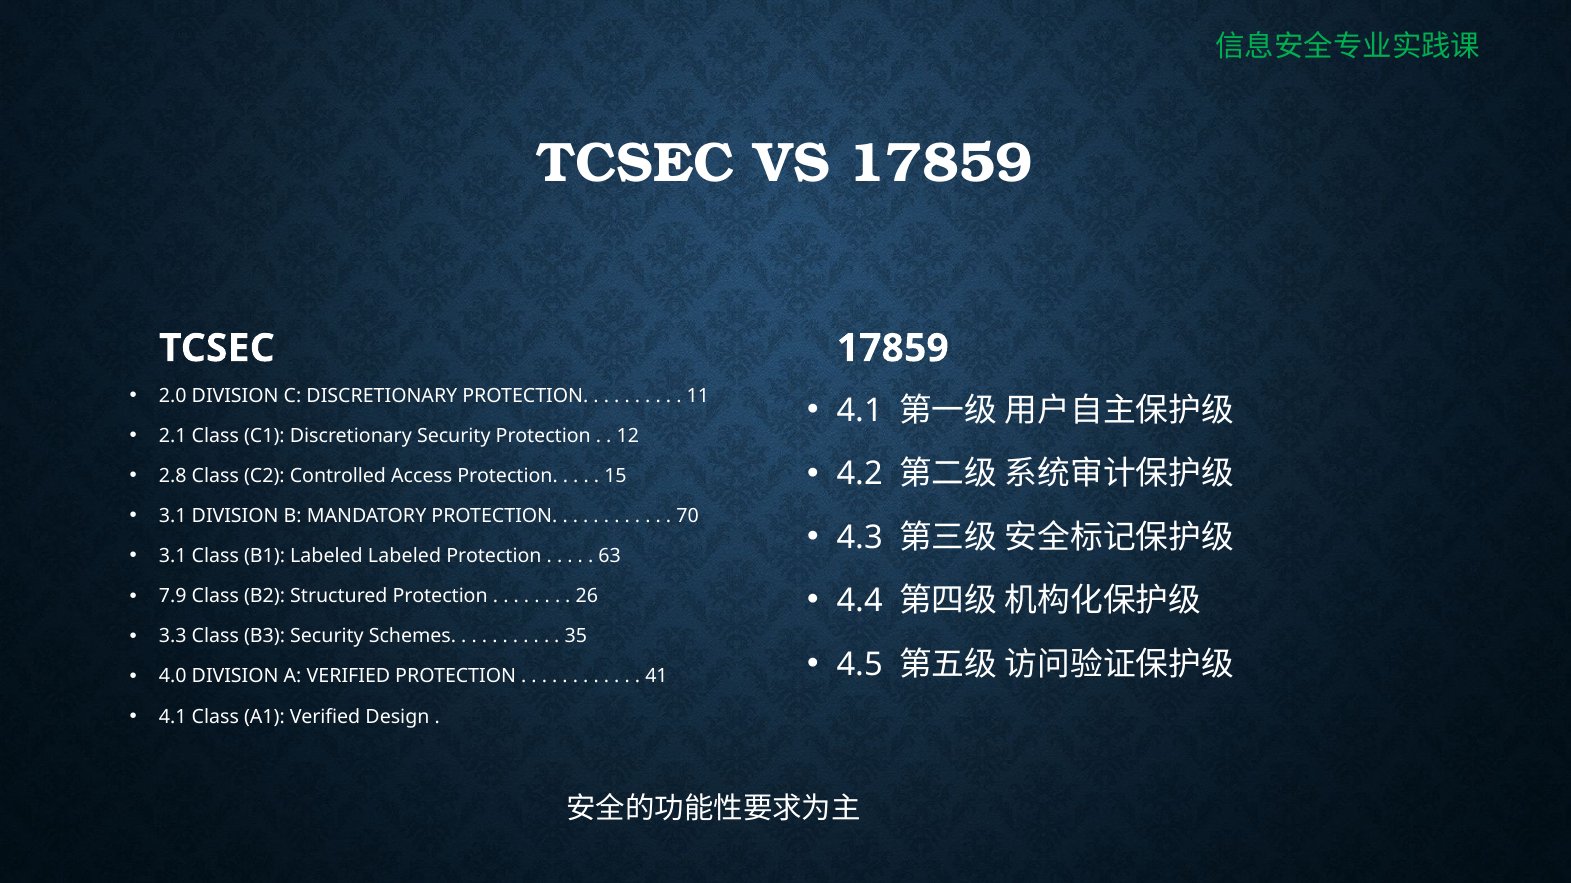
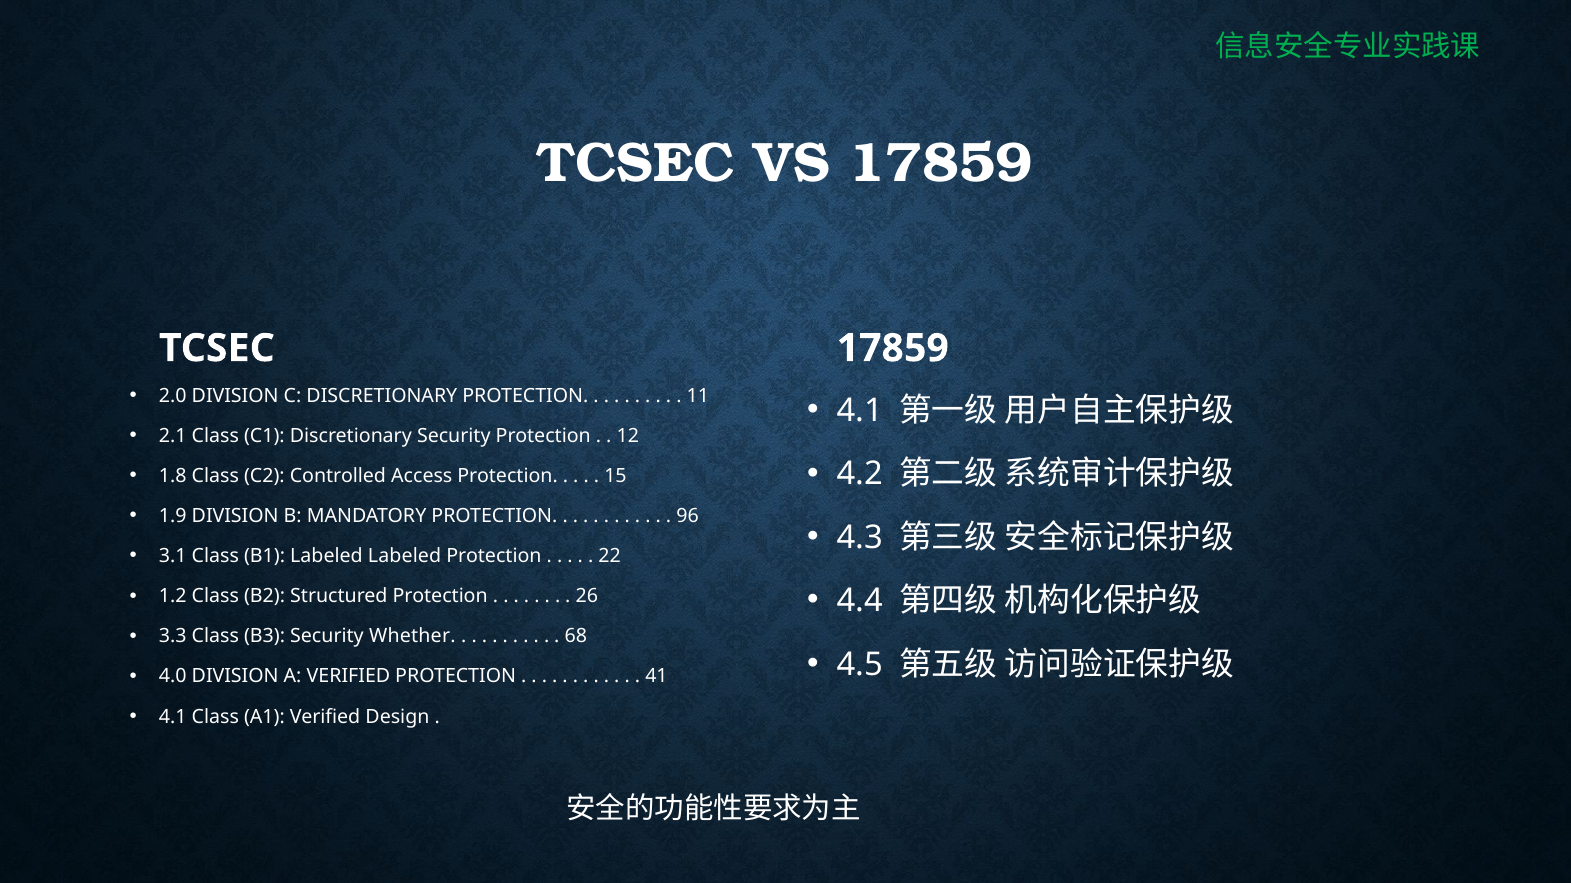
2.8: 2.8 -> 1.8 (173, 476)
3.1: 3.1 -> 1.9 (173, 517)
70: 70 -> 96 (688, 517)
63: 63 -> 22 (610, 557)
7.9: 7.9 -> 1.2 (173, 597)
Schemes: Schemes -> Whether (412, 637)
35: 35 -> 68 (576, 637)
